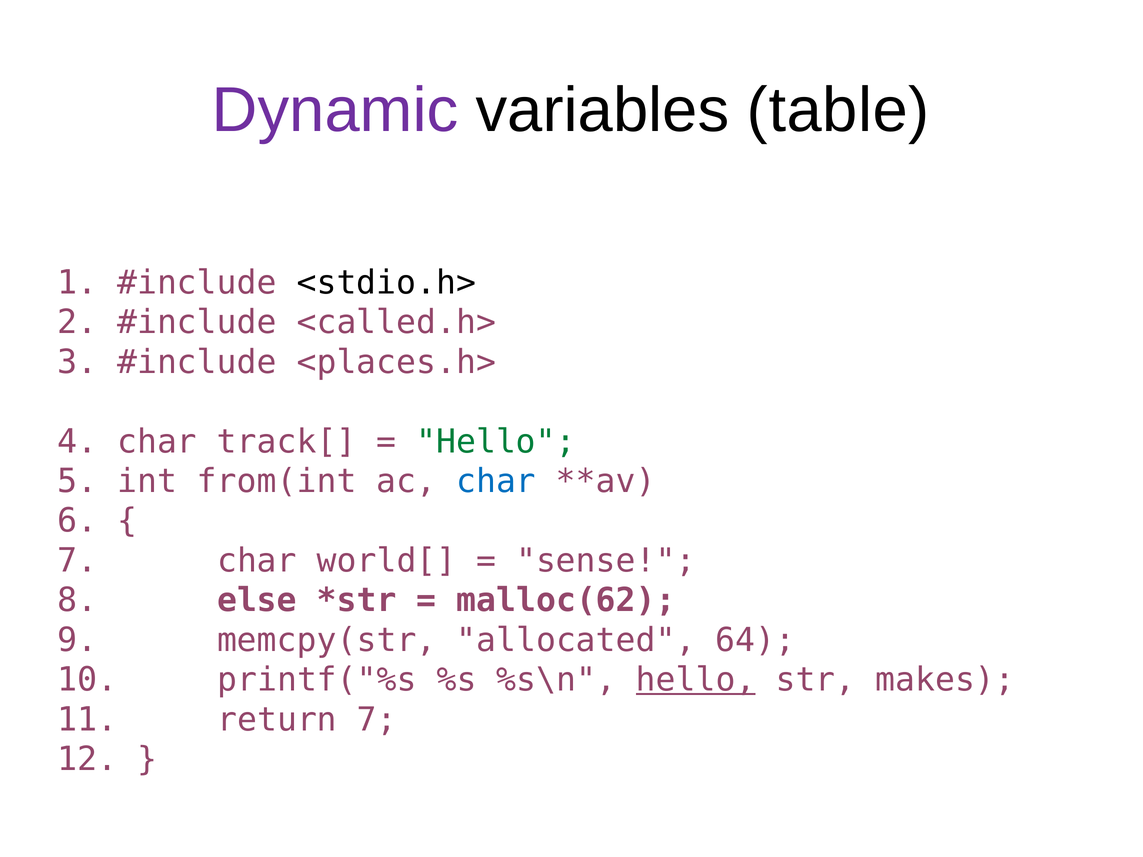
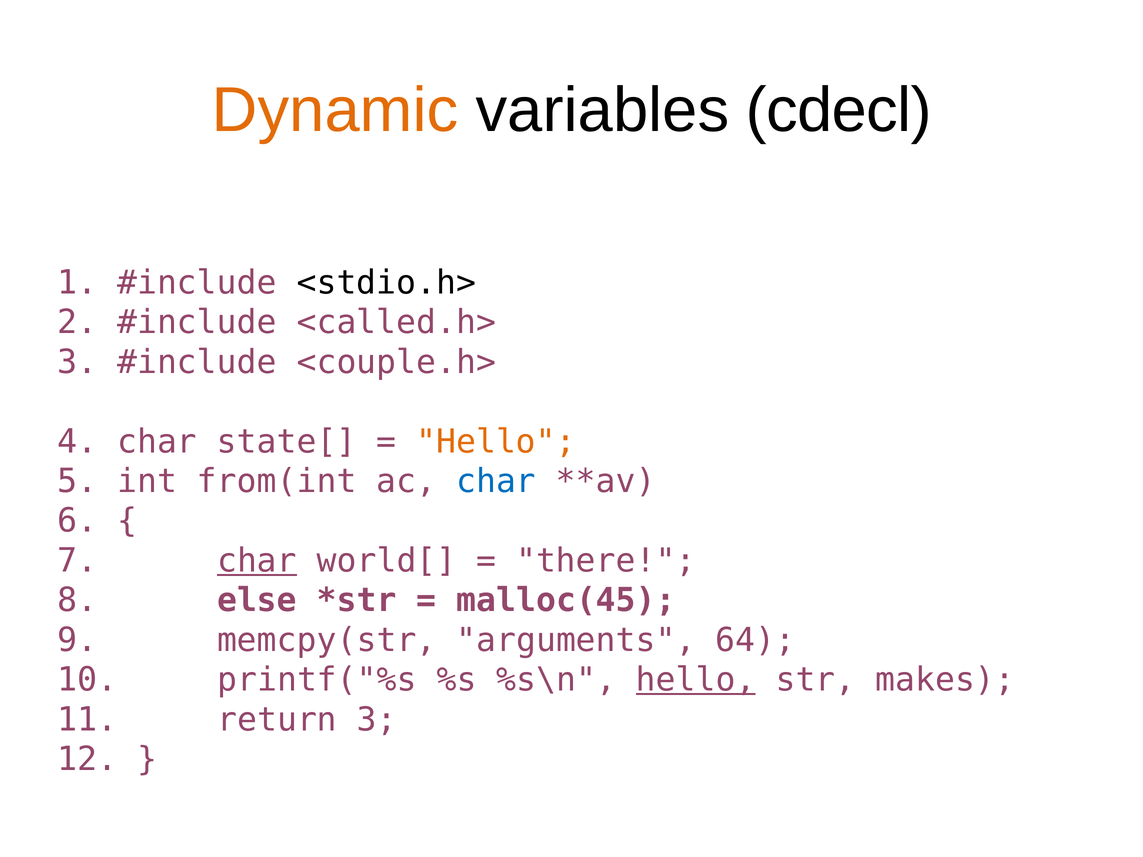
Dynamic colour: purple -> orange (335, 110)
table: table -> cdecl (839, 110)
<places.h>: <places.h> -> <couple.h> (396, 362)
track[: track[ -> state[ (287, 442)
Hello colour: green -> orange (496, 442)
char underline: none -> present (257, 561)
sense: sense -> there (606, 561)
malloc(62: malloc(62 -> malloc(45 (566, 601)
allocated: allocated -> arguments (576, 640)
return 7: 7 -> 3 (377, 720)
